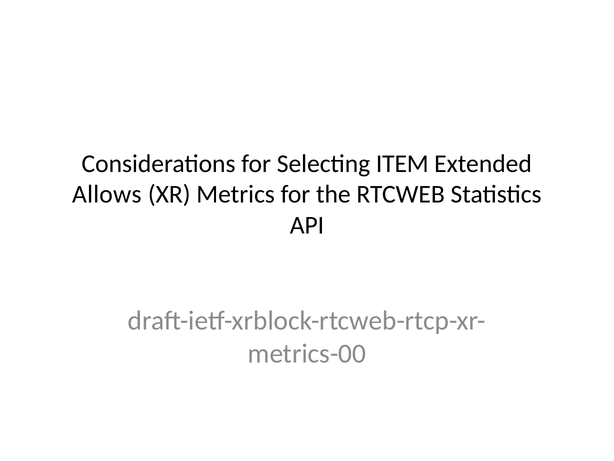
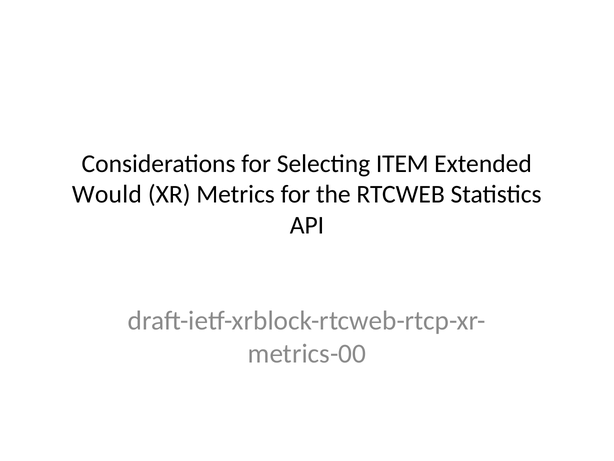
Allows: Allows -> Would (107, 194)
